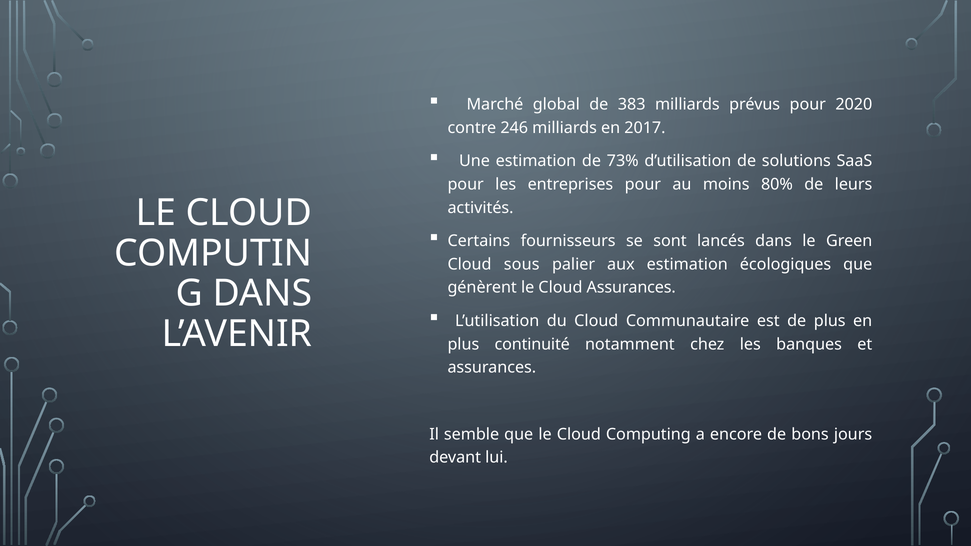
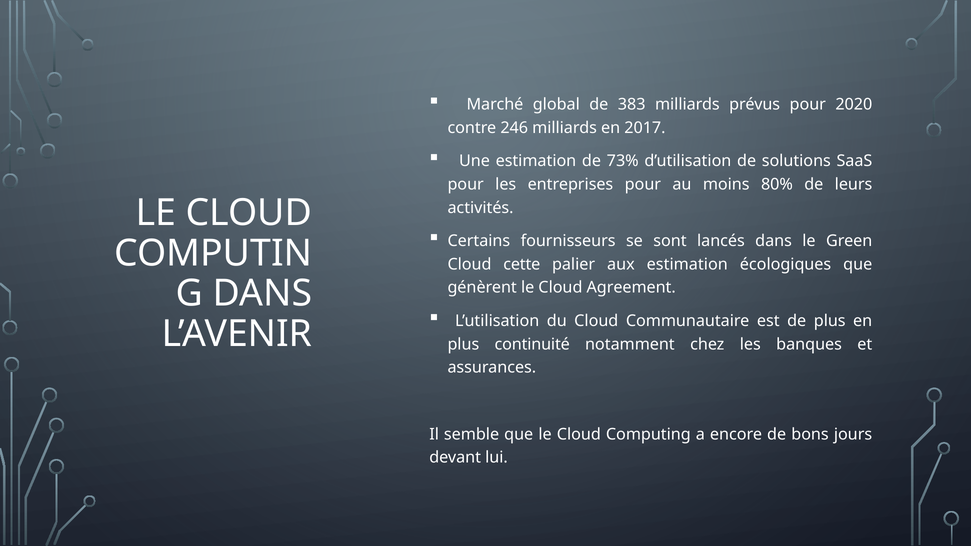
sous: sous -> cette (522, 264)
Cloud Assurances: Assurances -> Agreement (631, 288)
